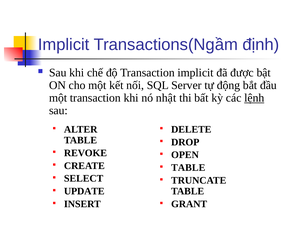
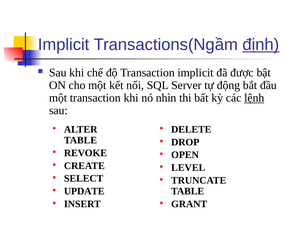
định underline: none -> present (261, 45)
nhật: nhật -> nhìn (166, 98)
TABLE: TABLE -> LEVEL (188, 167)
